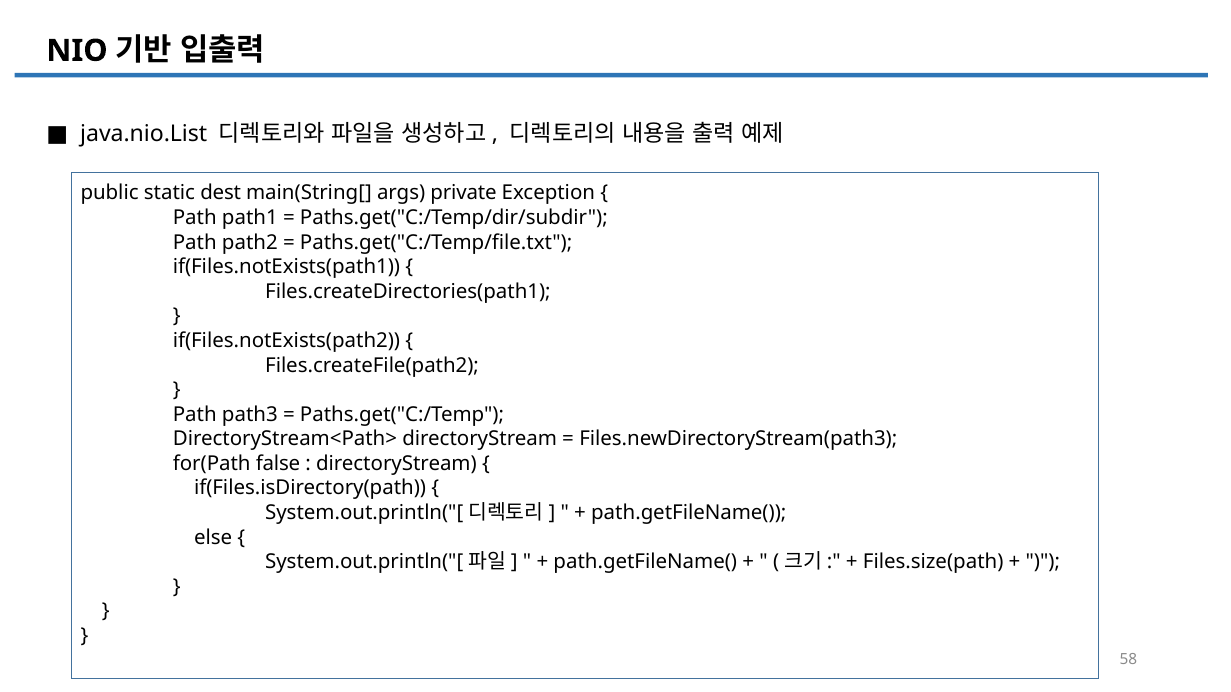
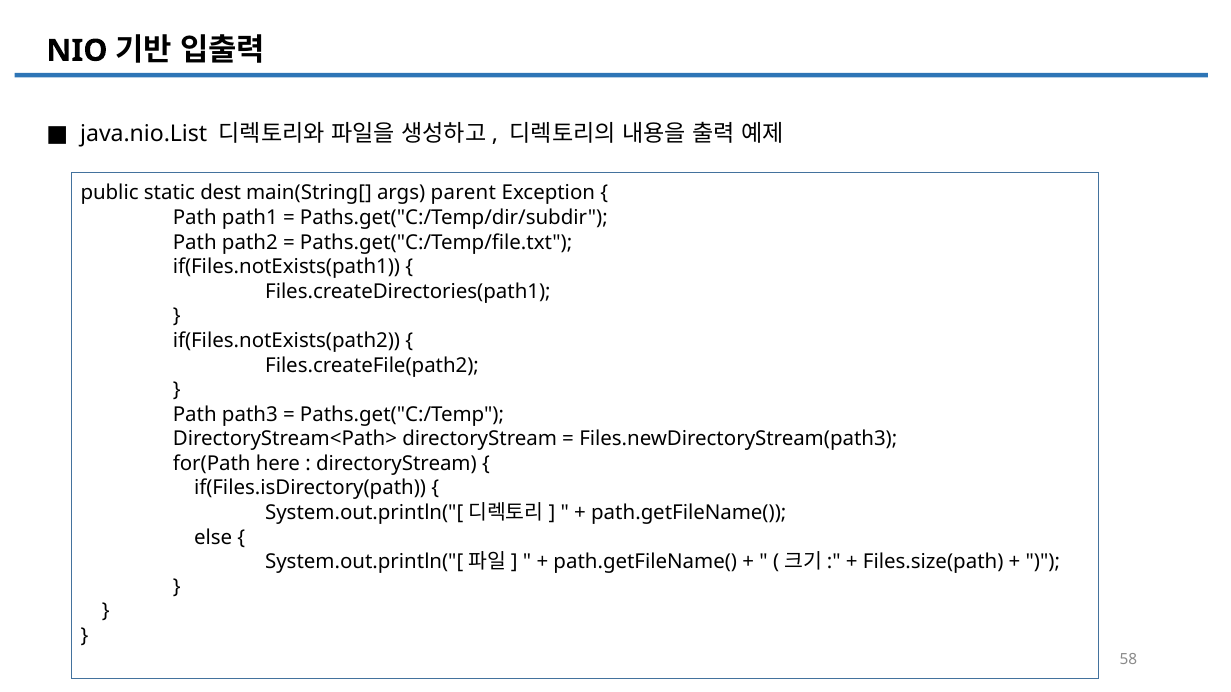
private: private -> parent (463, 193)
false: false -> here (278, 464)
